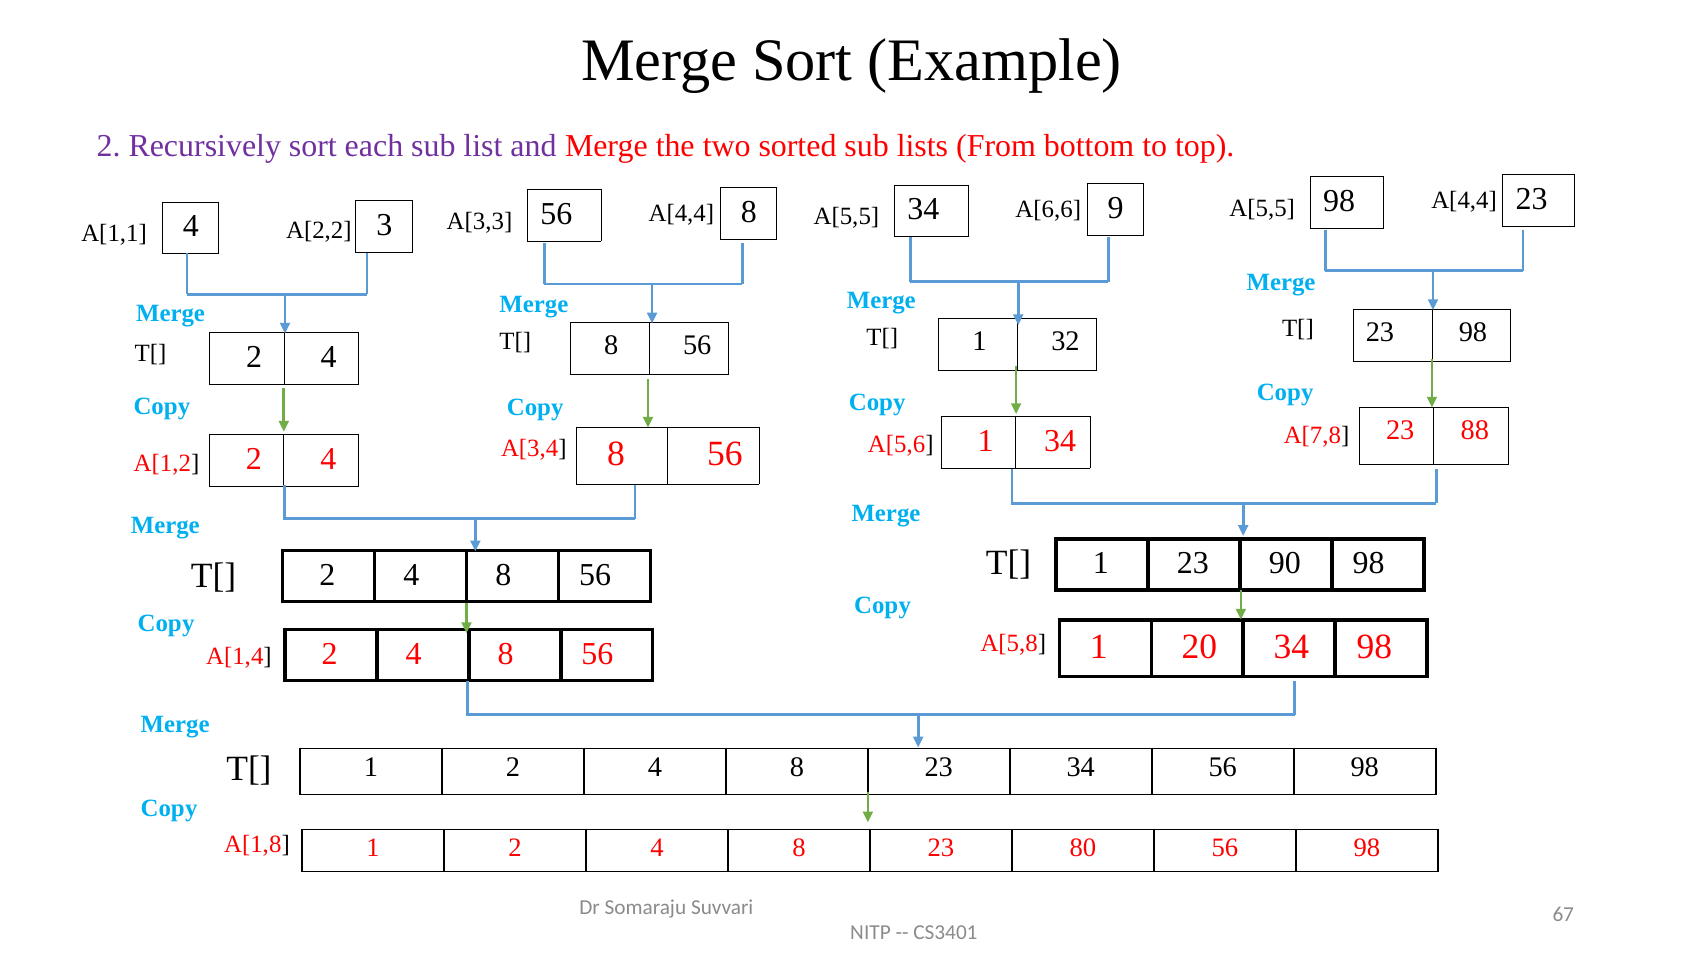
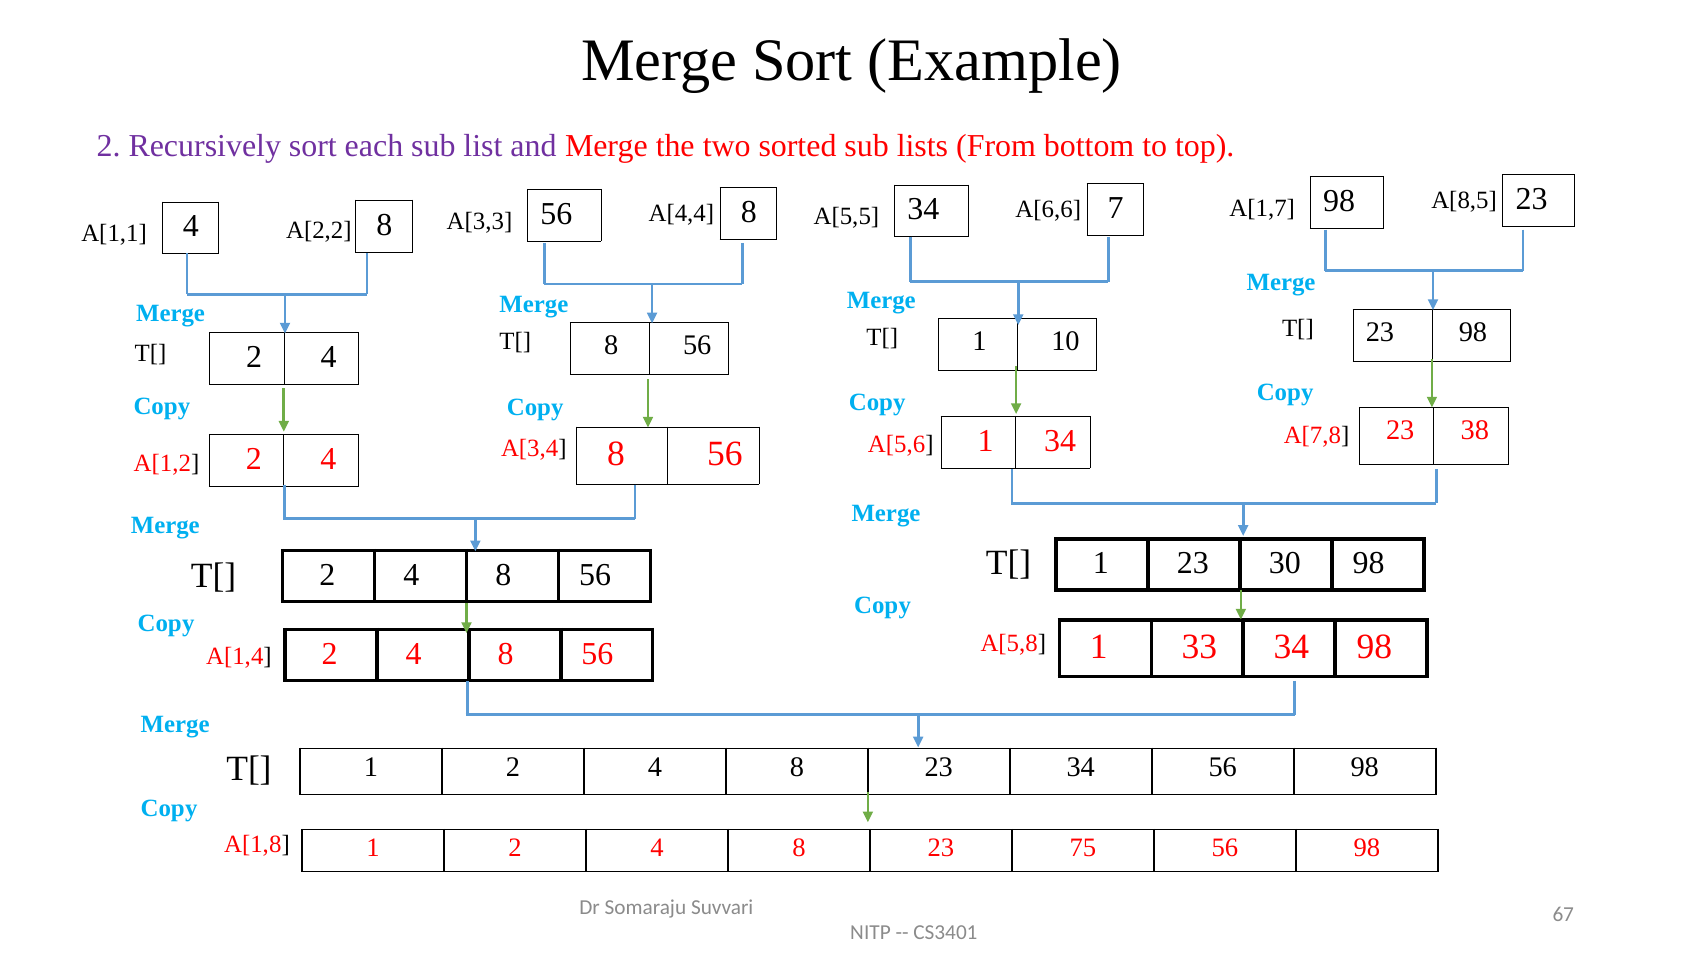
A[5,5: A[5,5 -> A[1,7 (1262, 208)
98 A[4,4: A[4,4 -> A[8,5 (1464, 201)
9: 9 -> 7 (1116, 208)
A[2,2 3: 3 -> 8 (384, 225)
32: 32 -> 10 (1066, 341)
88: 88 -> 38 (1475, 431)
90: 90 -> 30 (1285, 563)
20: 20 -> 33 (1199, 647)
80: 80 -> 75 (1083, 848)
